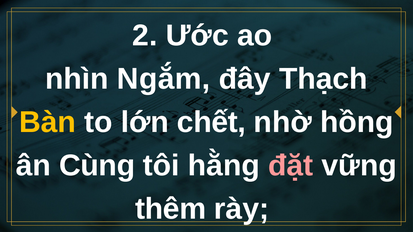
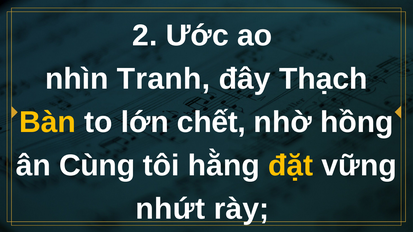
Ngắm: Ngắm -> Tranh (164, 79)
đặt colour: pink -> yellow (291, 166)
thêm: thêm -> nhứt (170, 209)
